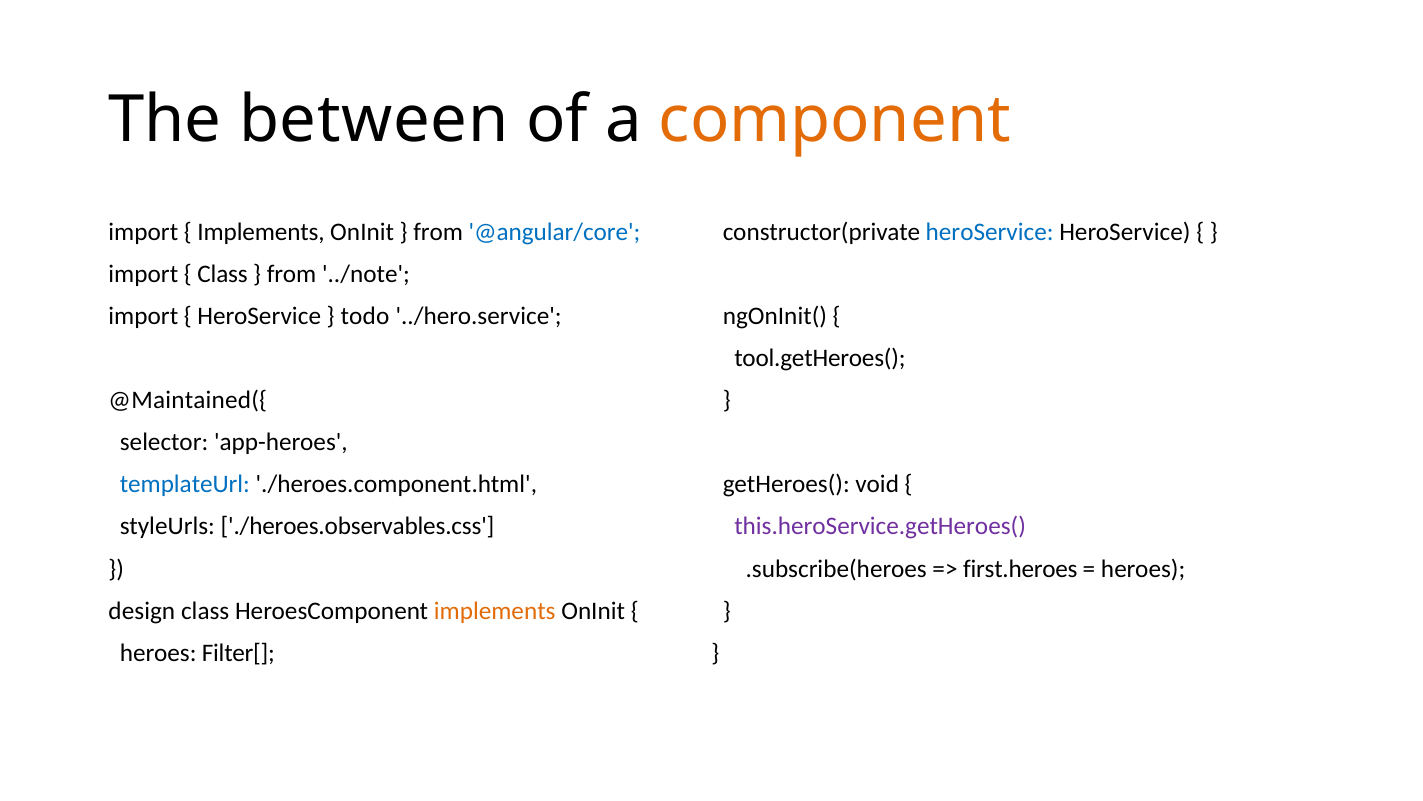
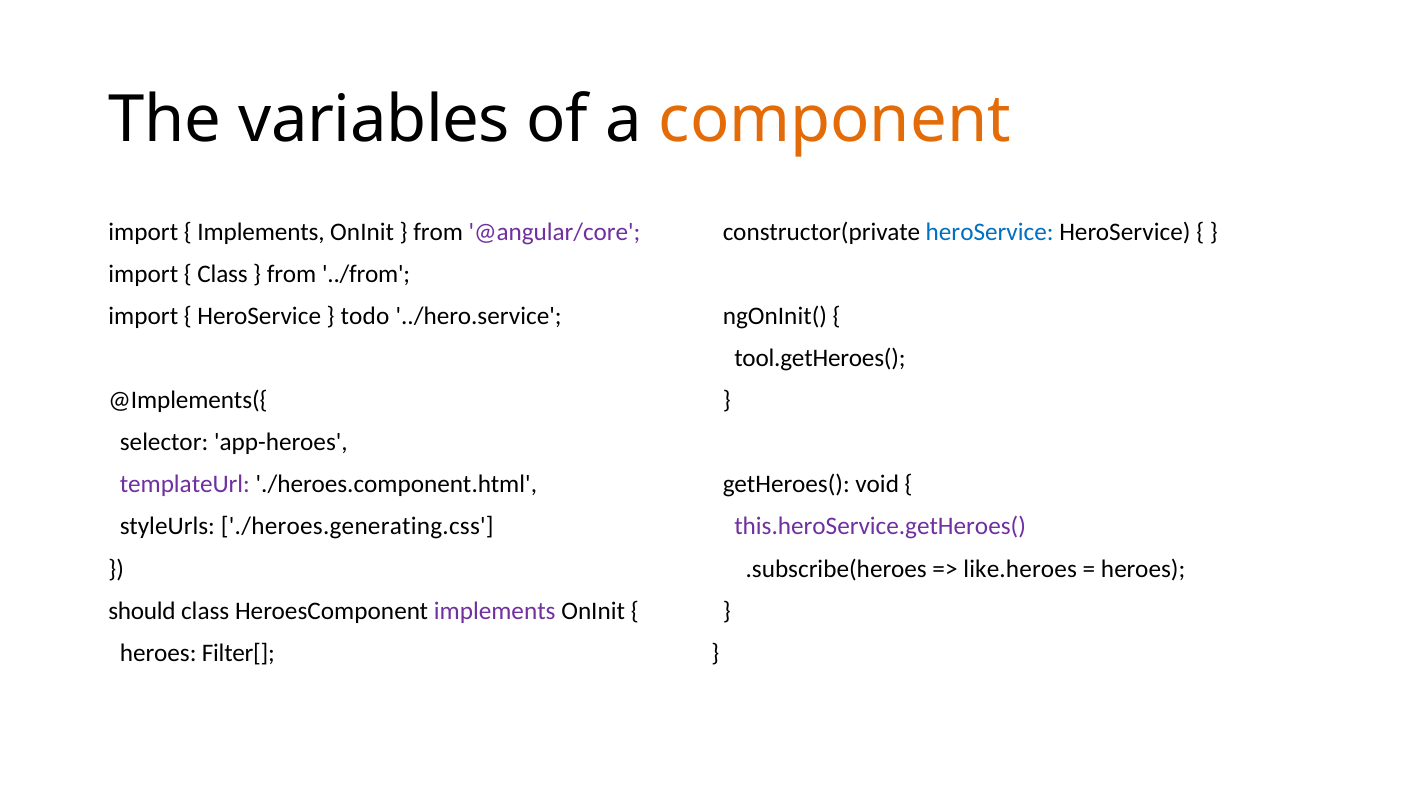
between: between -> variables (374, 120)
@angular/core colour: blue -> purple (555, 232)
../note: ../note -> ../from (366, 274)
@Maintained({: @Maintained({ -> @Implements({ (188, 400)
templateUrl colour: blue -> purple (185, 484)
./heroes.observables.css: ./heroes.observables.css -> ./heroes.generating.css (357, 526)
first.heroes: first.heroes -> like.heroes (1020, 568)
design: design -> should (142, 610)
implements colour: orange -> purple (495, 610)
